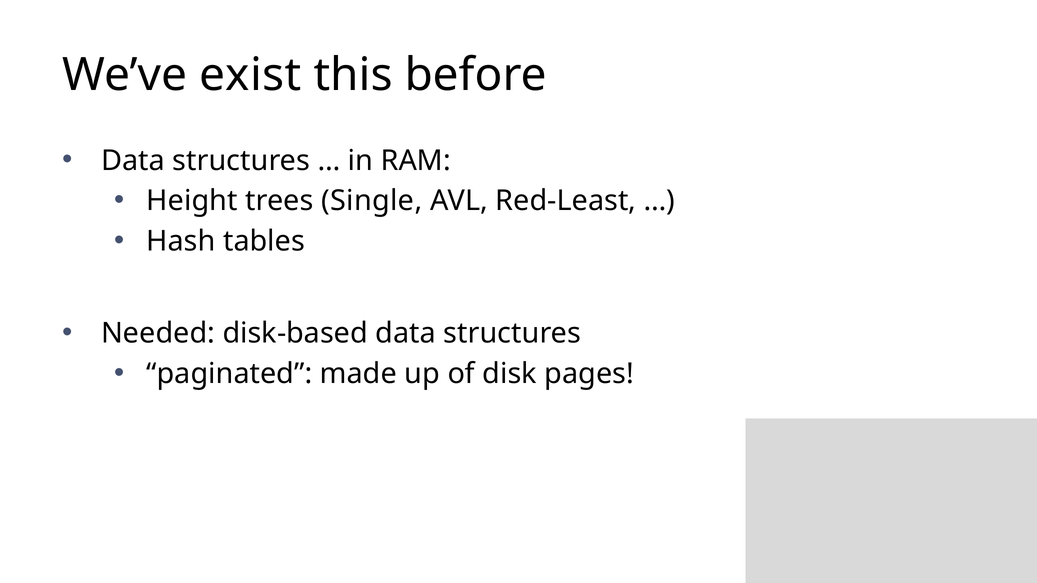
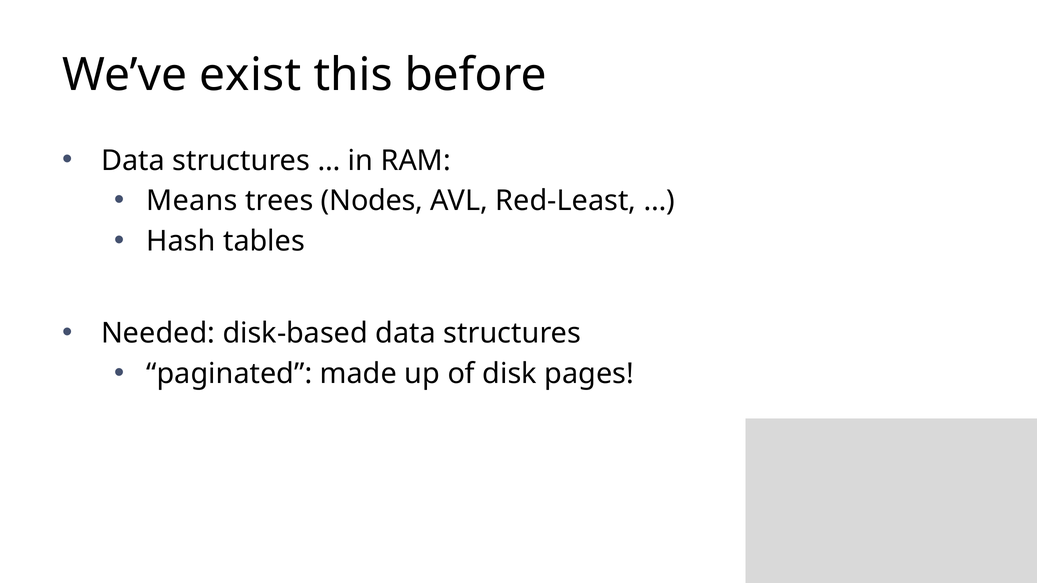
Height: Height -> Means (192, 201)
Single: Single -> Nodes (372, 201)
